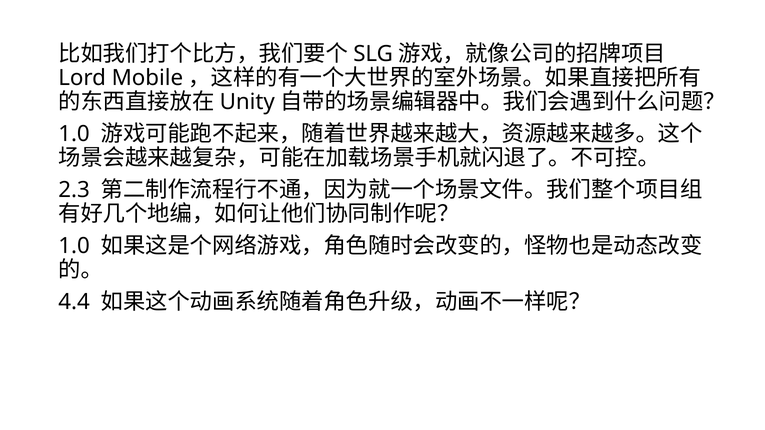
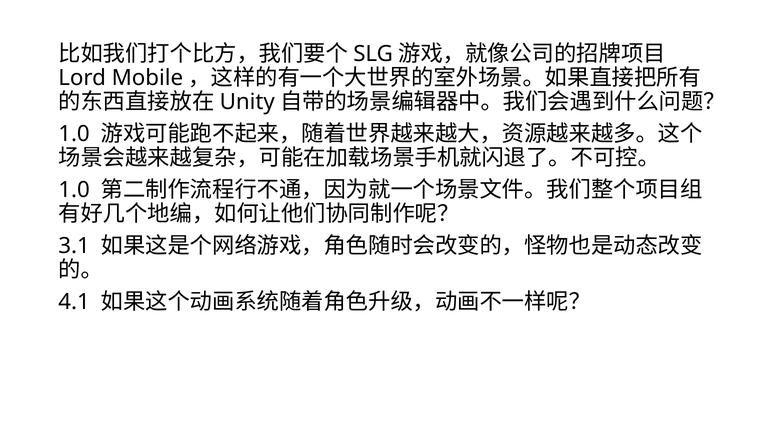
2.3: 2.3 -> 1.0 (74, 190)
1.0: 1.0 -> 3.1 (74, 246)
4.4: 4.4 -> 4.1 (74, 302)
